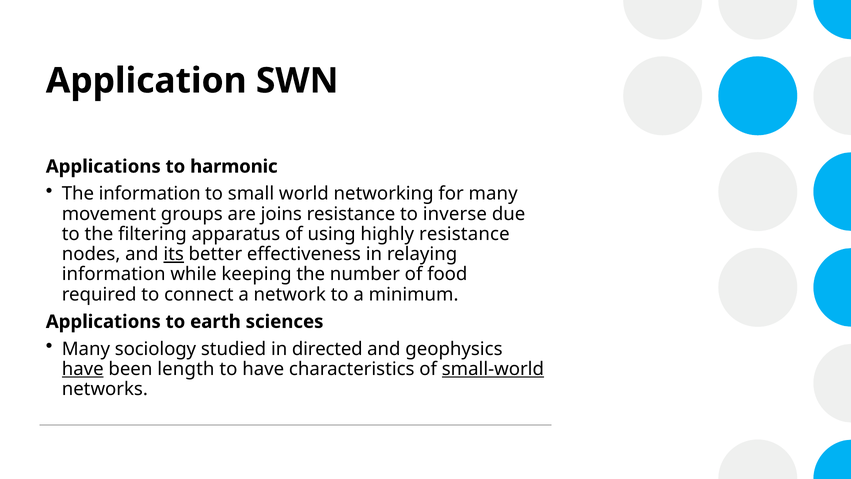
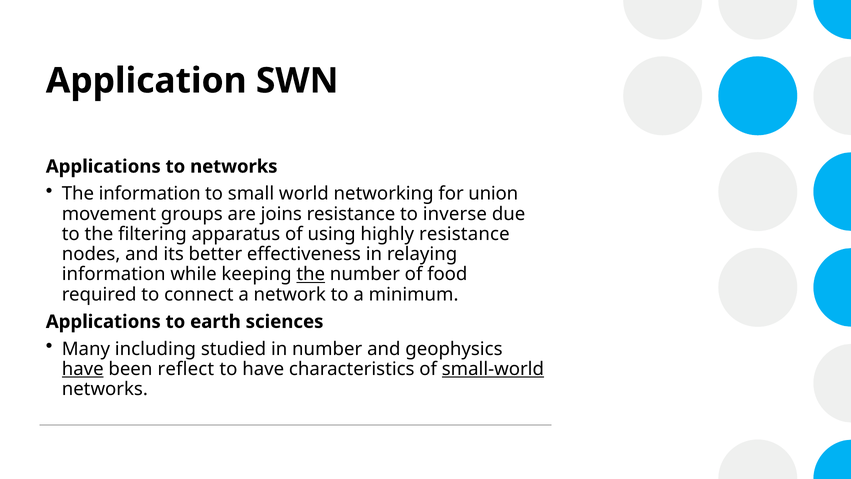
to harmonic: harmonic -> networks (234, 166)
for many: many -> union (493, 194)
its underline: present -> none (174, 254)
the underline: none -> present (311, 274)
sociology: sociology -> including (155, 349)
in directed: directed -> number (327, 349)
length: length -> reflect (186, 369)
